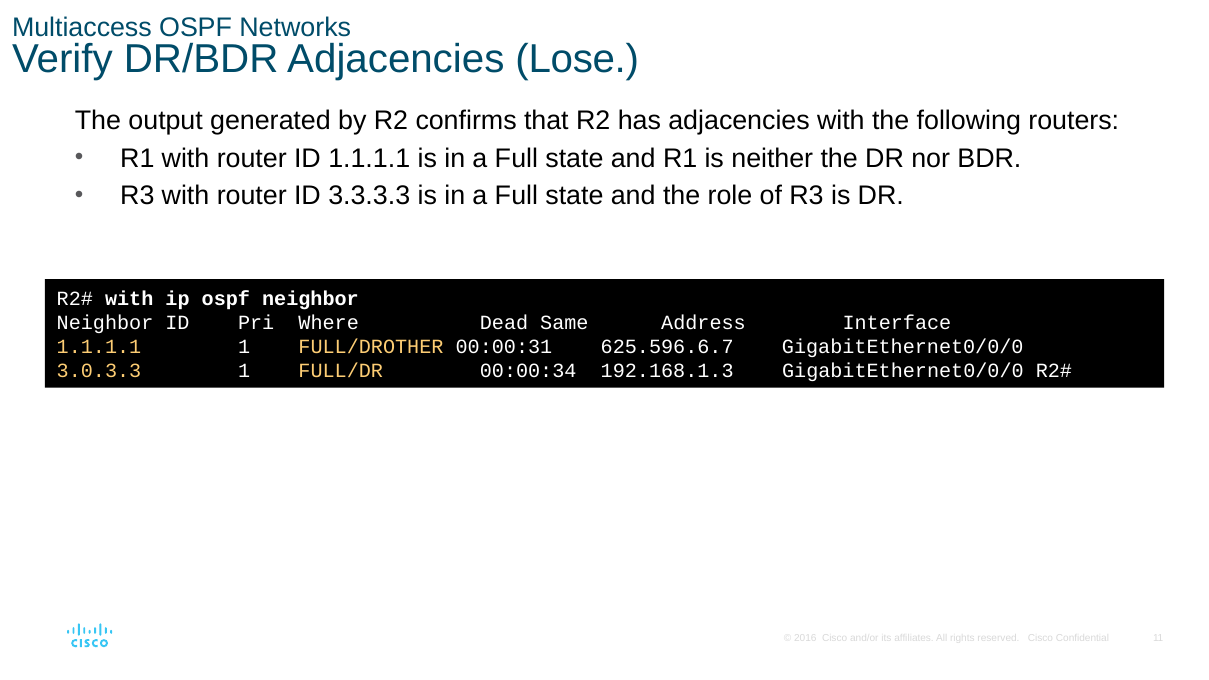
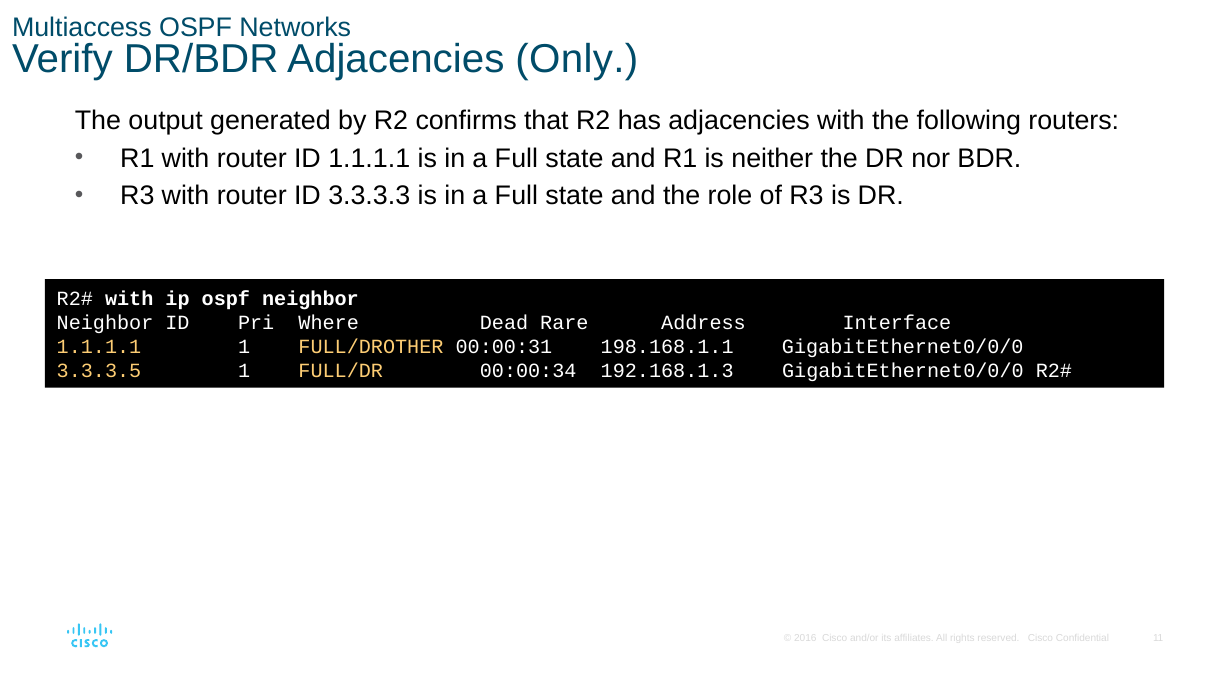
Lose: Lose -> Only (577, 60)
Same: Same -> Rare (564, 323)
625.596.6.7: 625.596.6.7 -> 198.168.1.1 (667, 347)
3.0.3.3: 3.0.3.3 -> 3.3.3.5 (99, 371)
